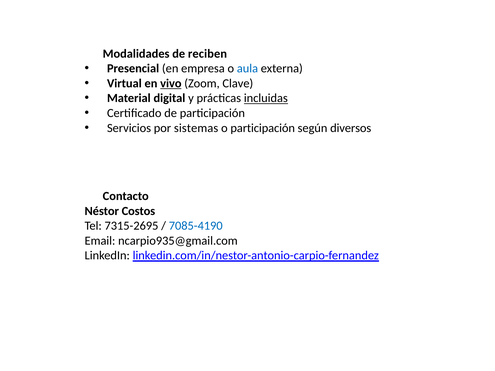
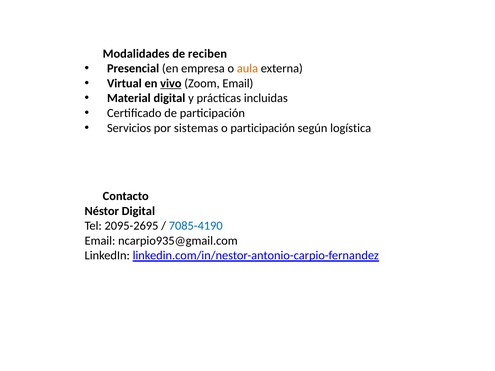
aula colour: blue -> orange (247, 69)
Zoom Clave: Clave -> Email (238, 83)
incluidas underline: present -> none (266, 98)
diversos: diversos -> logística (351, 128)
Néstor Costos: Costos -> Digital (138, 211)
7315-2695: 7315-2695 -> 2095-2695 (131, 226)
